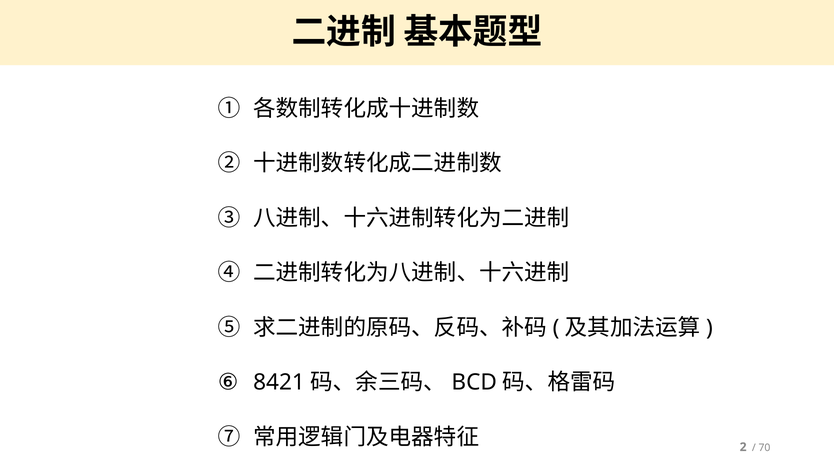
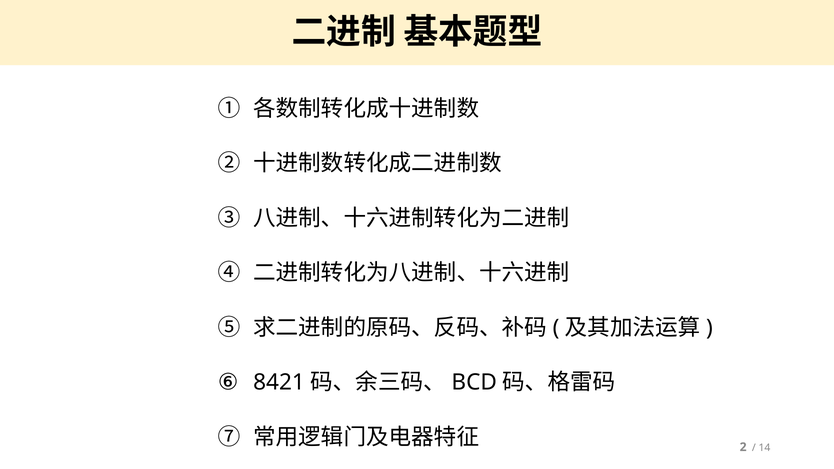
70: 70 -> 14 (764, 448)
